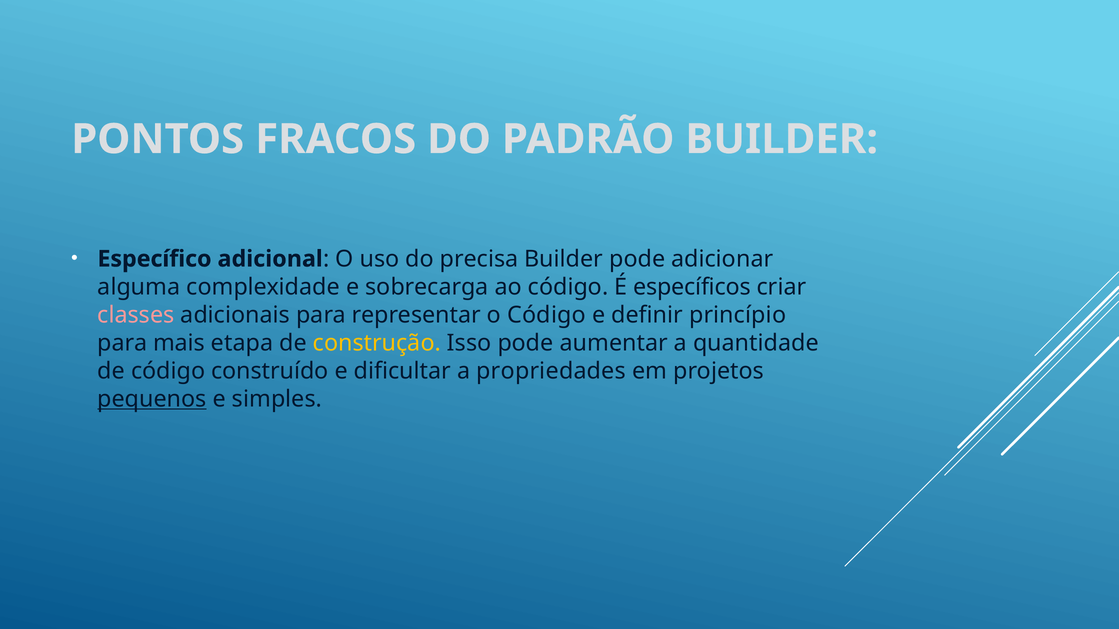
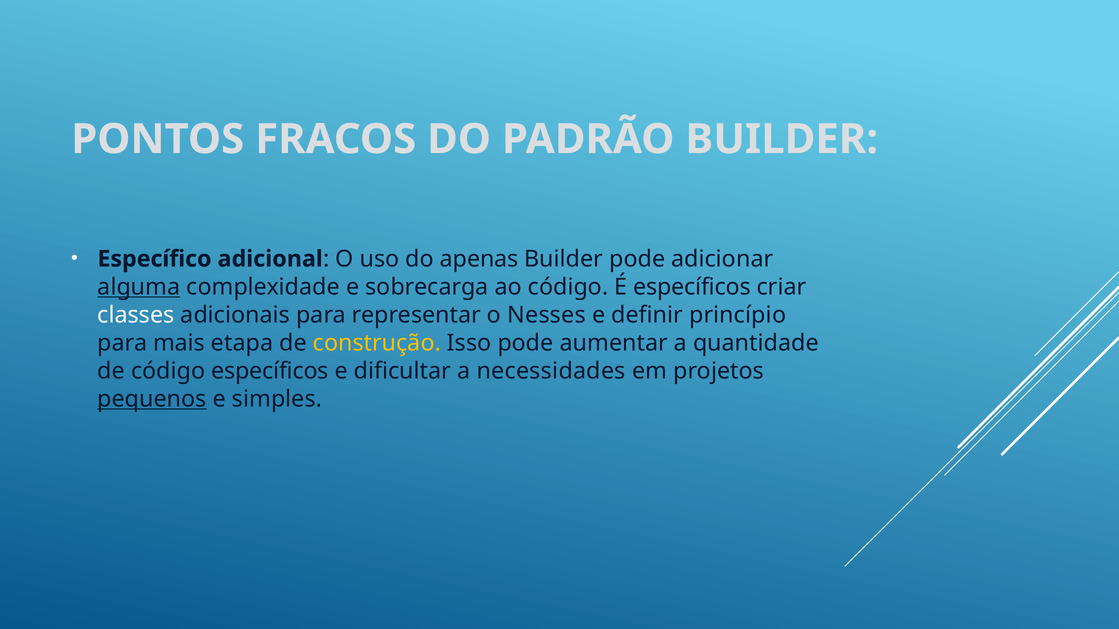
precisa: precisa -> apenas (479, 259)
alguma underline: none -> present (139, 287)
classes colour: pink -> white (136, 315)
o Código: Código -> Nesses (547, 315)
código construído: construído -> específicos (270, 371)
propriedades: propriedades -> necessidades (551, 371)
